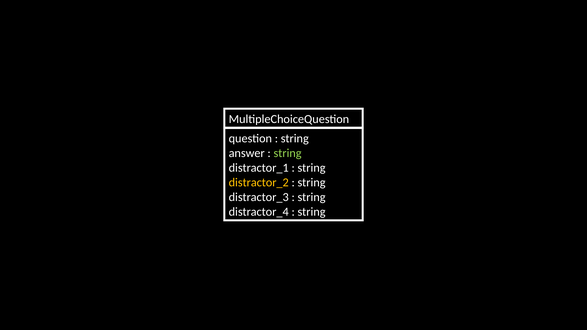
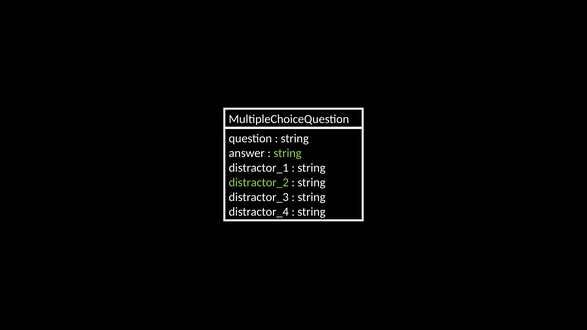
distractor_2 colour: yellow -> light green (259, 182)
